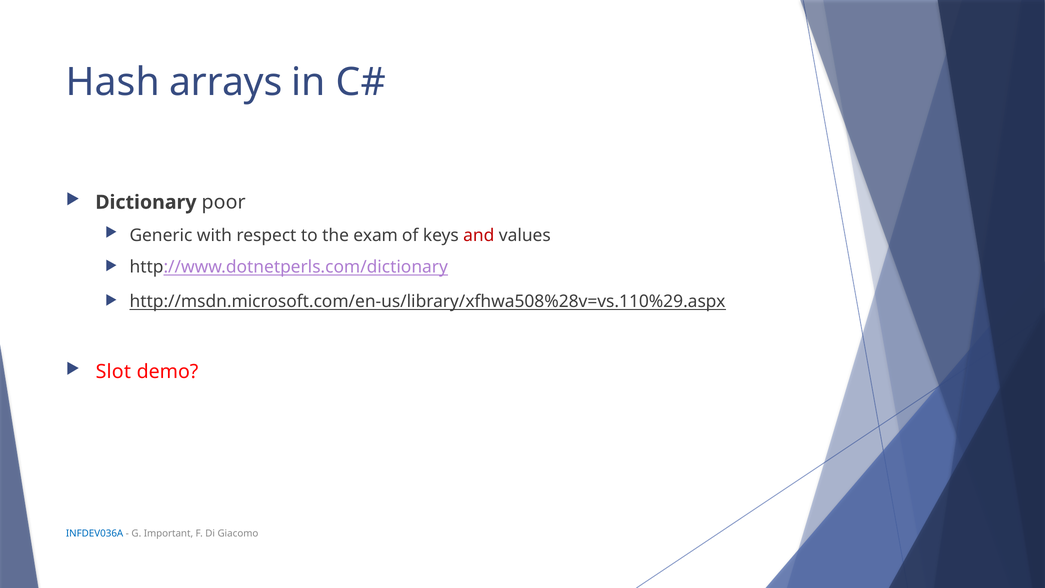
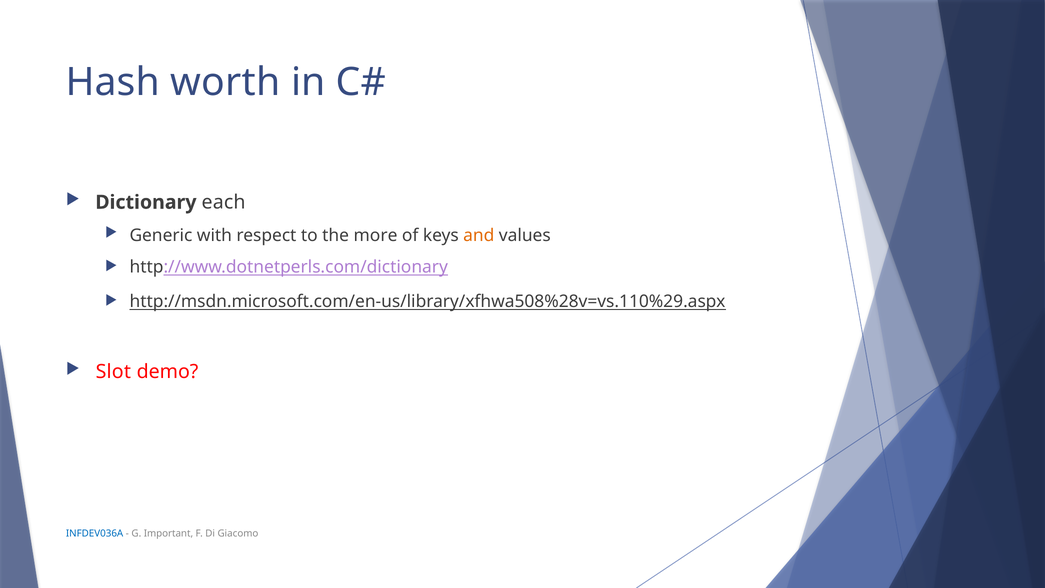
arrays: arrays -> worth (225, 82)
poor: poor -> each (224, 202)
exam: exam -> more (375, 235)
and colour: red -> orange (479, 235)
